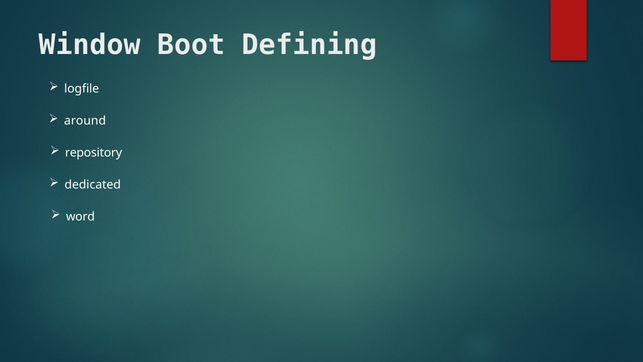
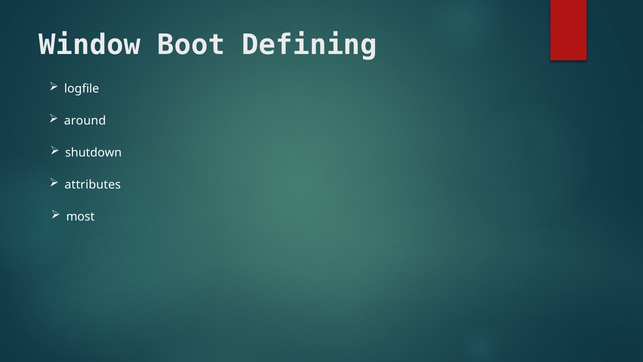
repository: repository -> shutdown (93, 153)
dedicated: dedicated -> attributes (93, 184)
word: word -> most (80, 216)
